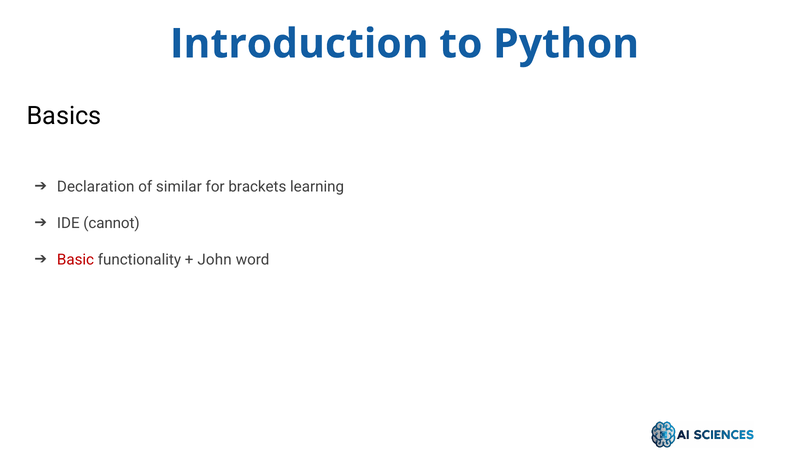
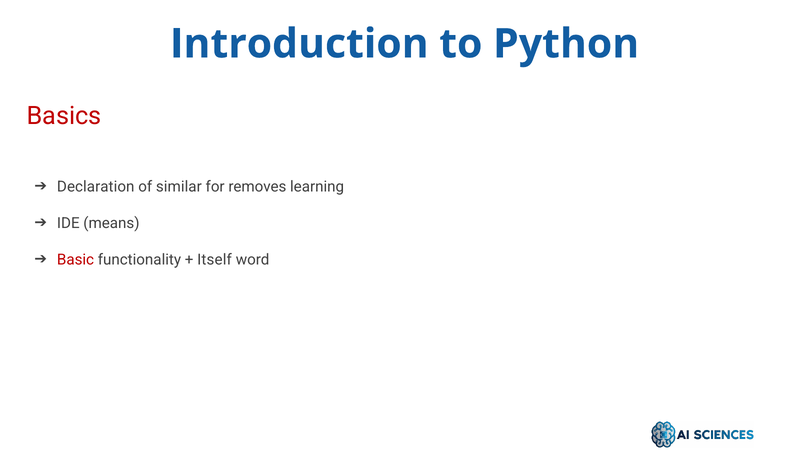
Basics colour: black -> red (64, 116)
brackets: brackets -> removes (257, 187)
cannot: cannot -> means (111, 223)
John: John -> Itself (215, 260)
